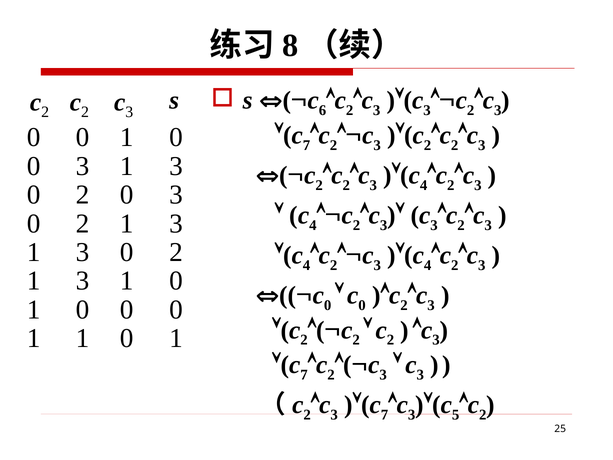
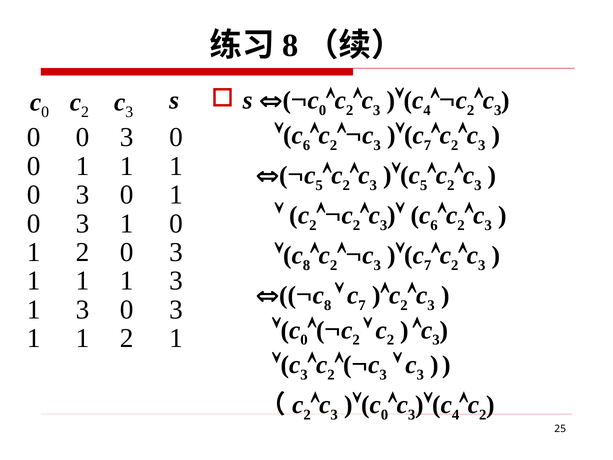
6: 6 -> 0 (323, 110)
3: 3 -> 4 (427, 110)
2: 2 -> 0 (45, 112)
1: 1 -> 3 (127, 137)
7: 7 -> 6 (306, 145)
2: 2 -> 7 (428, 145)
3: 3 -> 1 (83, 166)
3: 3 -> 1 (176, 166)
2: 2 -> 5 (319, 185)
4: 4 -> 5 (424, 185)
2: 2 -> 3 (83, 195)
3: 3 -> 1 (176, 195)
4: 4 -> 2 (313, 225)
3: 3 -> 6 (434, 225)
2: 2 -> 3 (83, 223)
3: 3 -> 0 (176, 223)
3: 3 -> 2 (83, 252)
2: 2 -> 3 (176, 252)
4: 4 -> 8 (307, 265)
4: 4 -> 7 (428, 265)
3: 3 -> 1 (83, 281)
0: 0 -> 3 (176, 281)
0: 0 -> 8 (328, 305)
0: 0 -> 7 (362, 305)
0: 0 -> 3 (83, 310)
0: 0 -> 3 (176, 310)
2: 2 -> 0 (304, 340)
1 1 0: 0 -> 2 (127, 338)
7: 7 -> 3 (304, 375)
7: 7 -> 0 (385, 415)
5: 5 -> 4 (456, 415)
